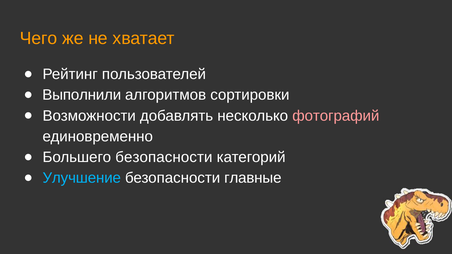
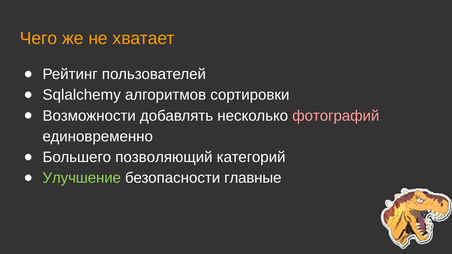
Выполнили: Выполнили -> Sqlalchemy (82, 95)
Большего безопасности: безопасности -> позволяющий (164, 157)
Улучшение colour: light blue -> light green (82, 178)
